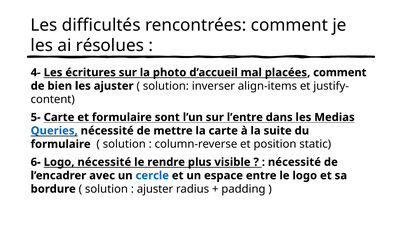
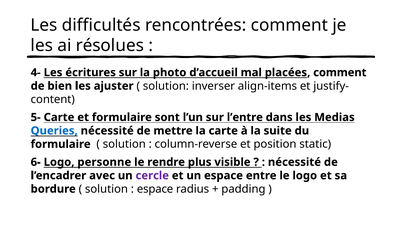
Logo nécessité: nécessité -> personne (104, 162)
cercle colour: blue -> purple (152, 176)
ajuster: ajuster -> espace (155, 189)
